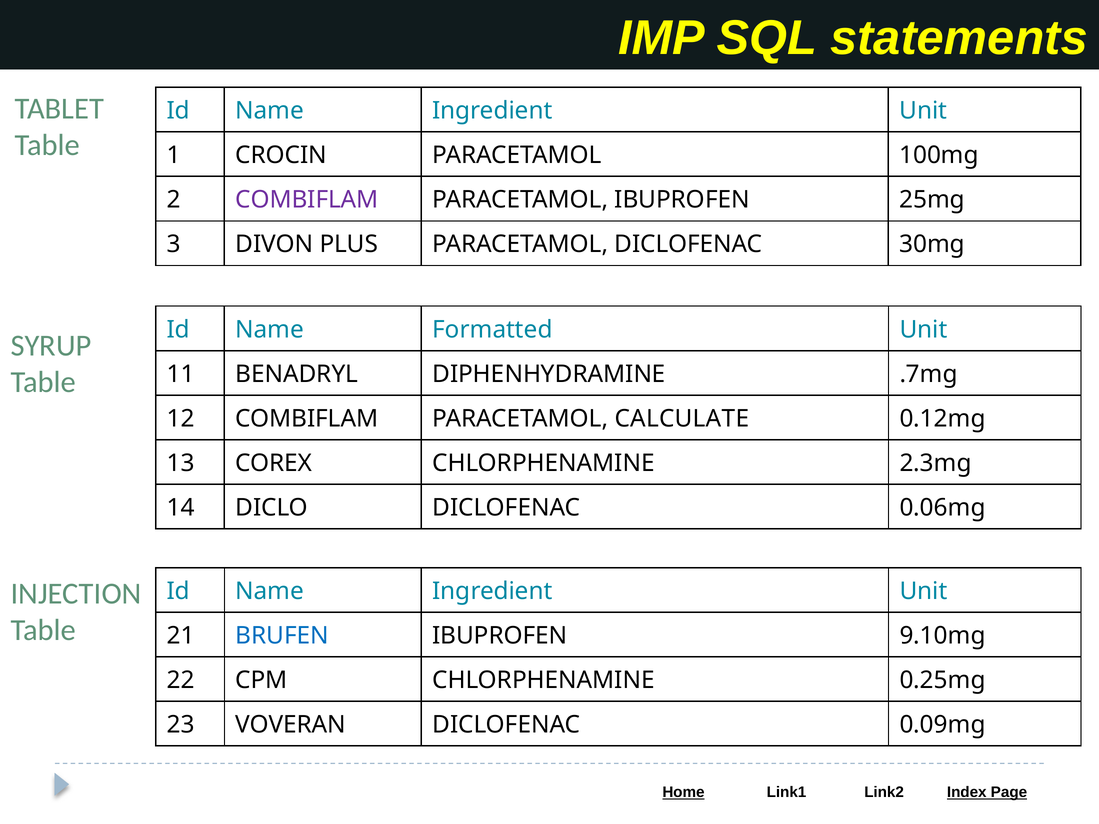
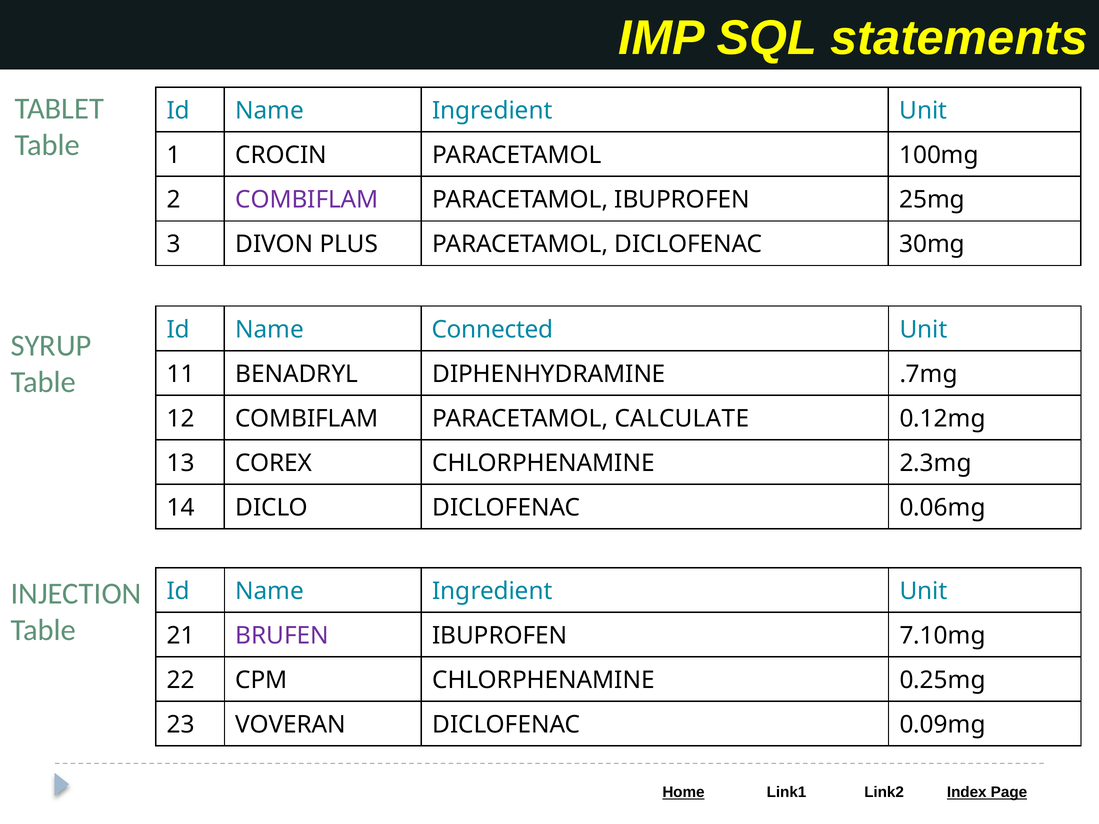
Formatted: Formatted -> Connected (492, 330)
BRUFEN colour: blue -> purple (282, 636)
9.10mg: 9.10mg -> 7.10mg (943, 636)
